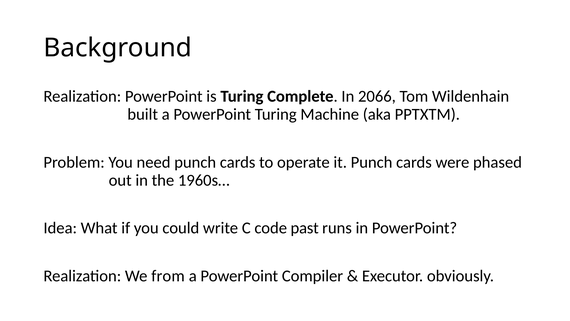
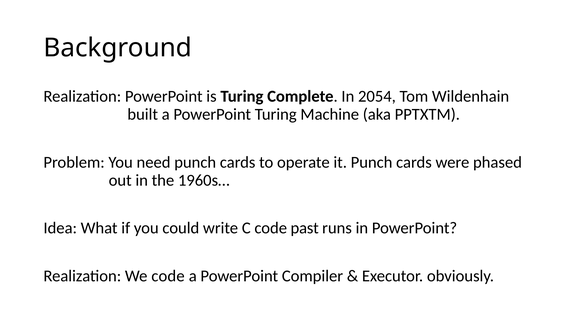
2066: 2066 -> 2054 (377, 96)
We from: from -> code (168, 276)
